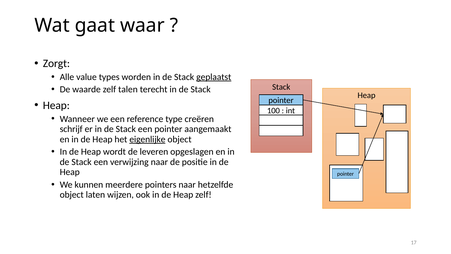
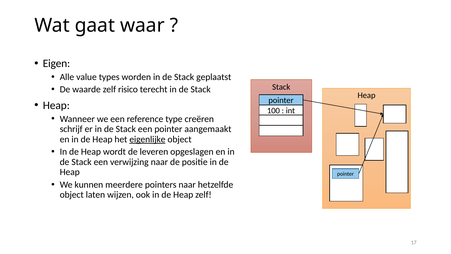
Zorgt: Zorgt -> Eigen (56, 63)
geplaatst underline: present -> none (214, 77)
talen: talen -> risico (128, 89)
